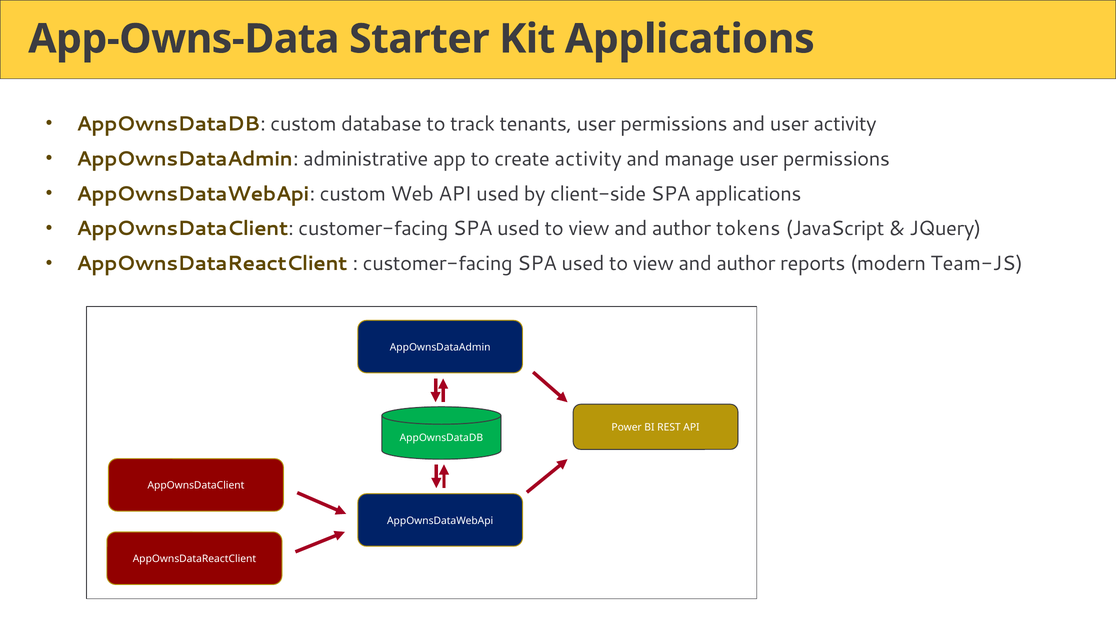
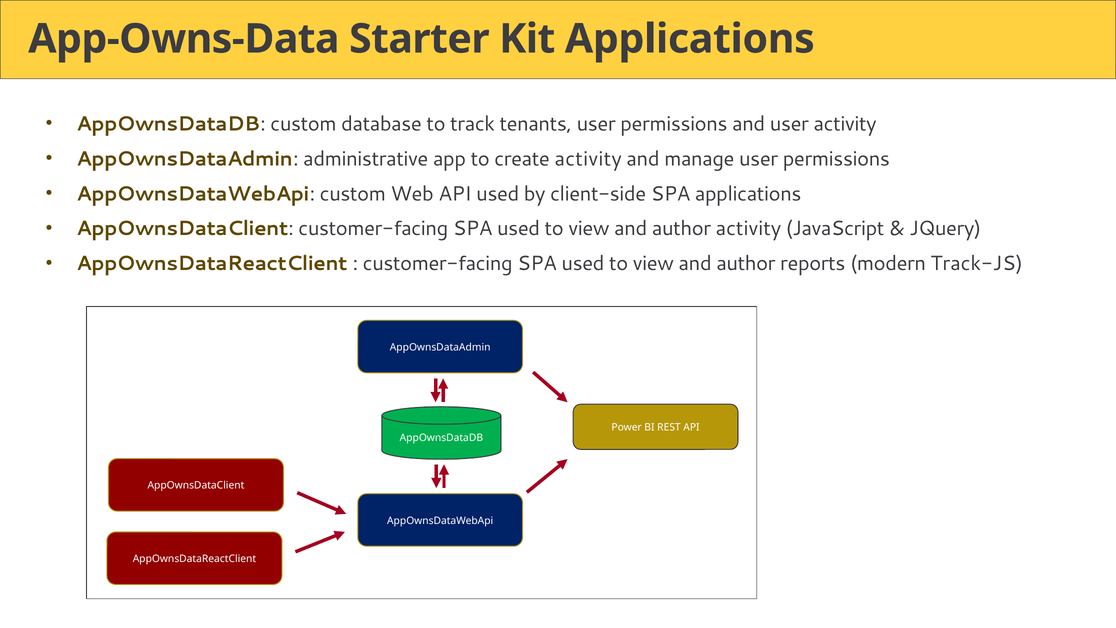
author tokens: tokens -> activity (748, 229)
Team-JS: Team-JS -> Track-JS (977, 263)
